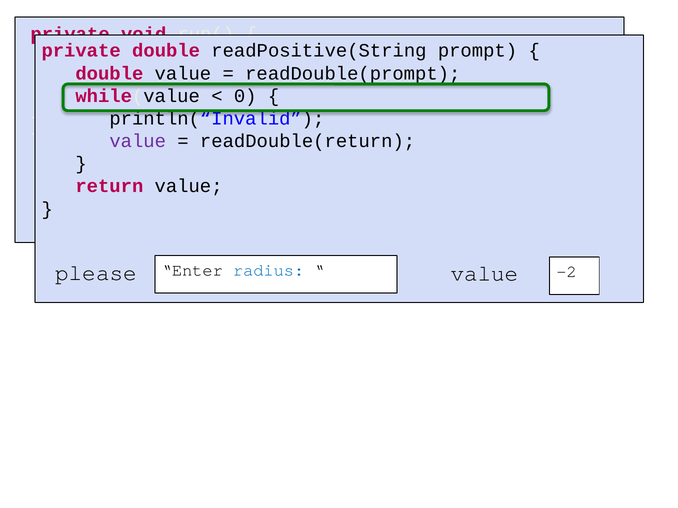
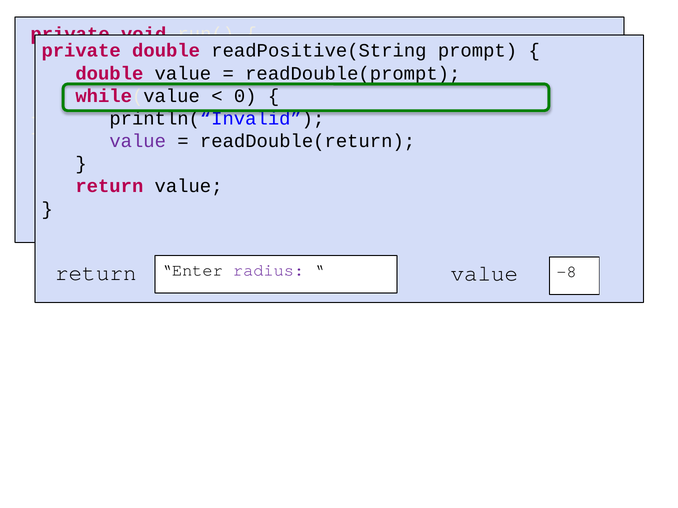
please: please -> return (96, 273)
radius colour: blue -> purple (269, 270)
-2: -2 -> -8 (566, 272)
